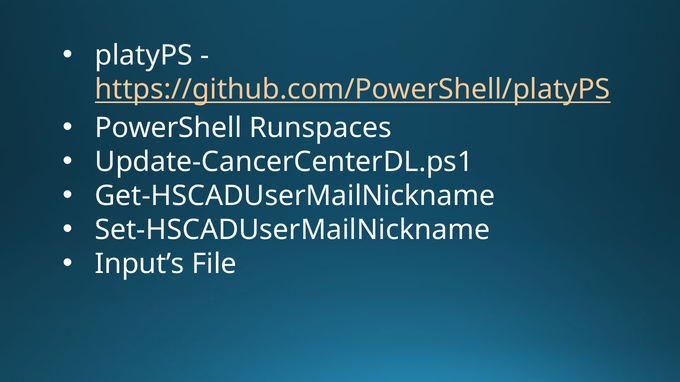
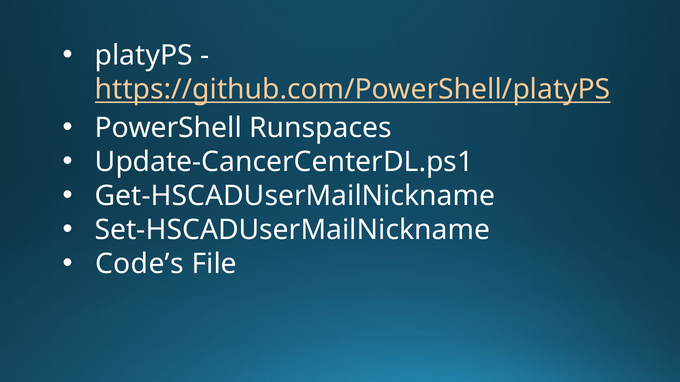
Input’s: Input’s -> Code’s (139, 264)
